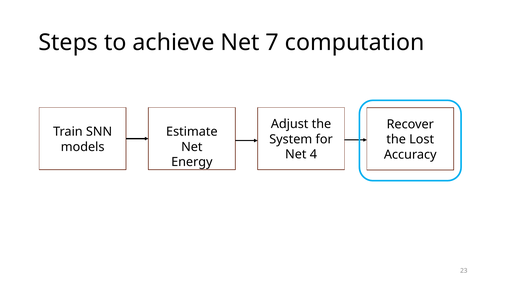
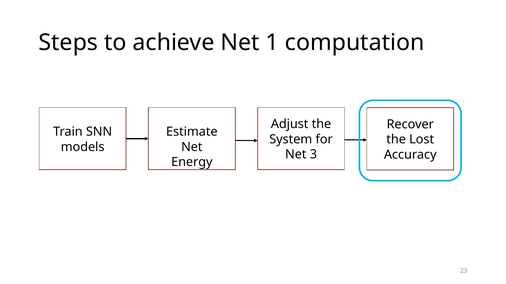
7: 7 -> 1 (272, 43)
4: 4 -> 3 (313, 155)
